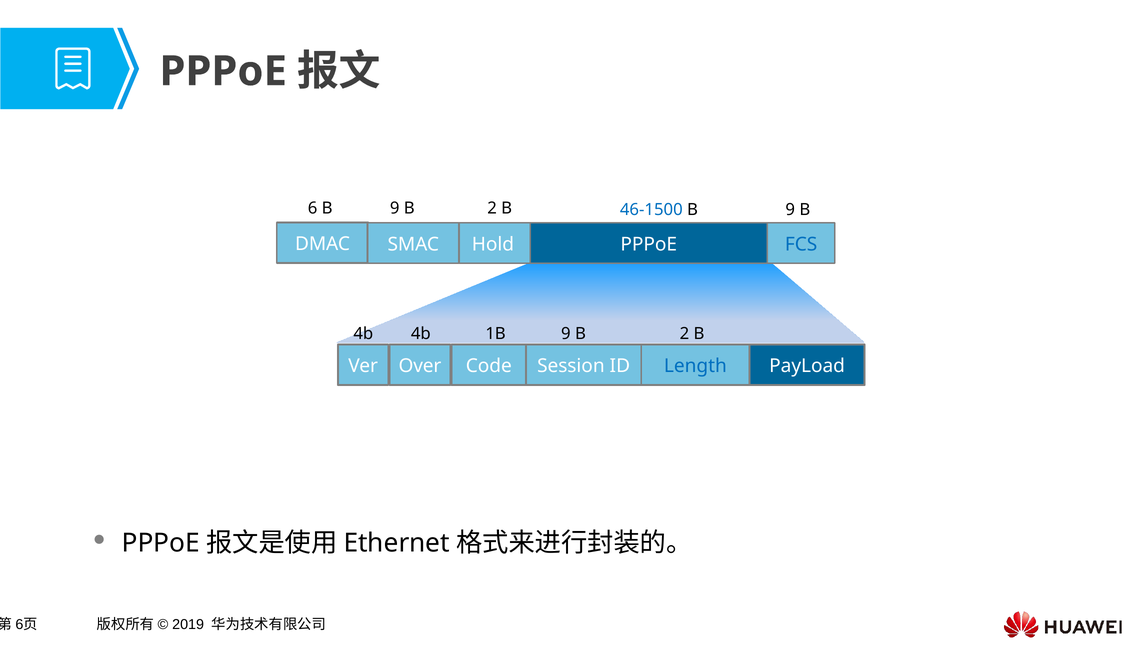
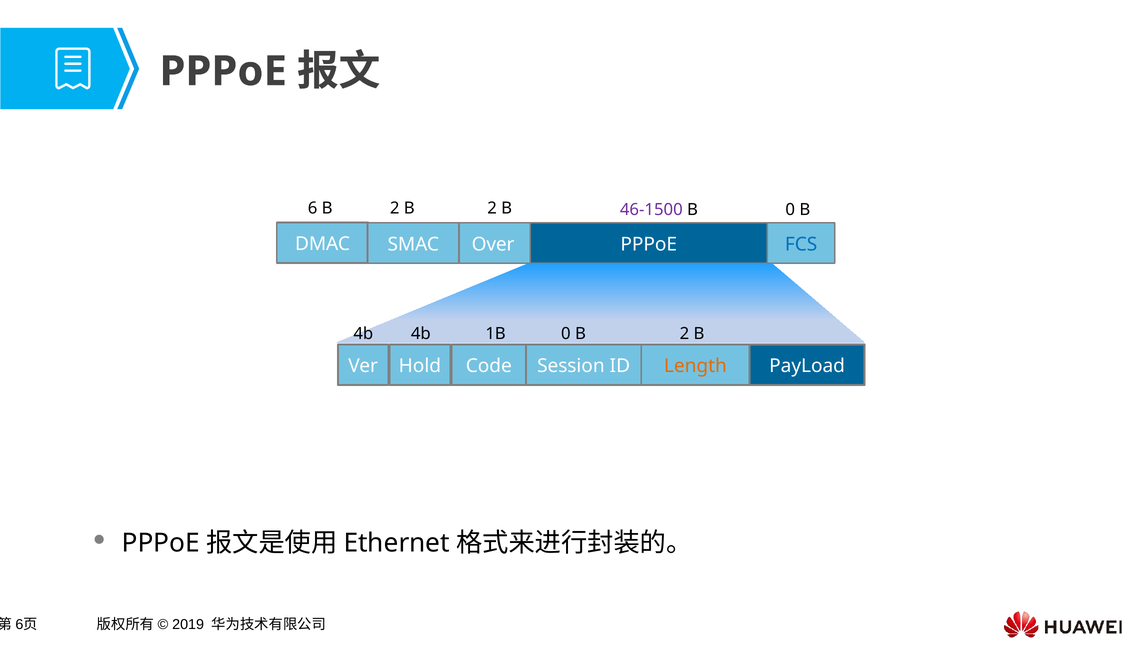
6 B 9: 9 -> 2 (395, 208)
46-1500 colour: blue -> purple (651, 210)
9: 9 -> 0 (790, 210)
Hold: Hold -> Over (493, 244)
4b 9: 9 -> 0 (566, 334)
Over: Over -> Hold (420, 366)
Length colour: blue -> orange (695, 366)
